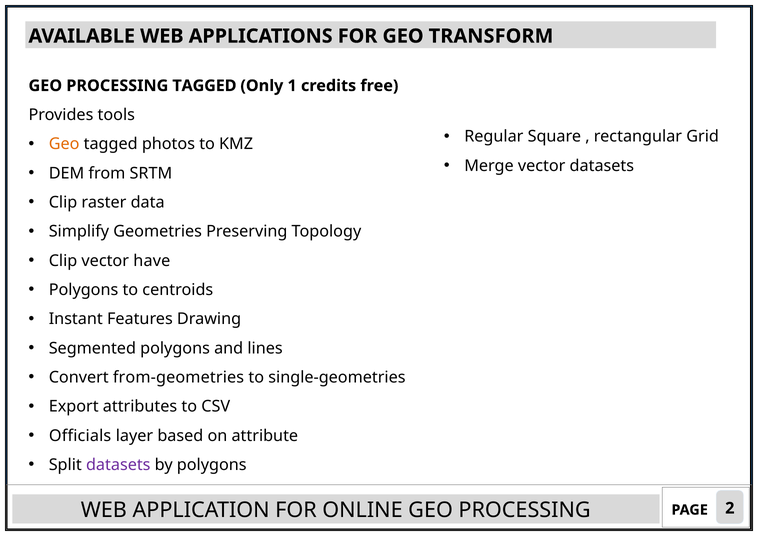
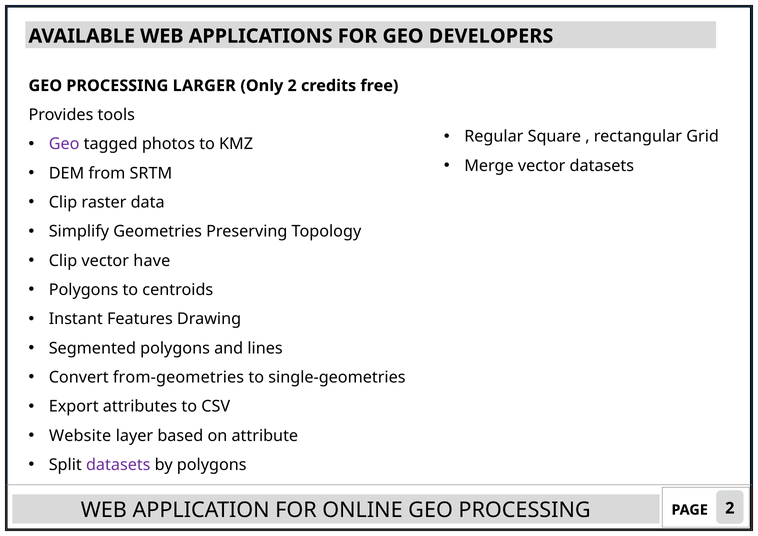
TRANSFORM: TRANSFORM -> DEVELOPERS (491, 36)
PROCESSING TAGGED: TAGGED -> LARGER (204, 86)
Only 1: 1 -> 2 (292, 86)
Geo colour: orange -> purple (64, 144)
Officials: Officials -> Website (80, 436)
